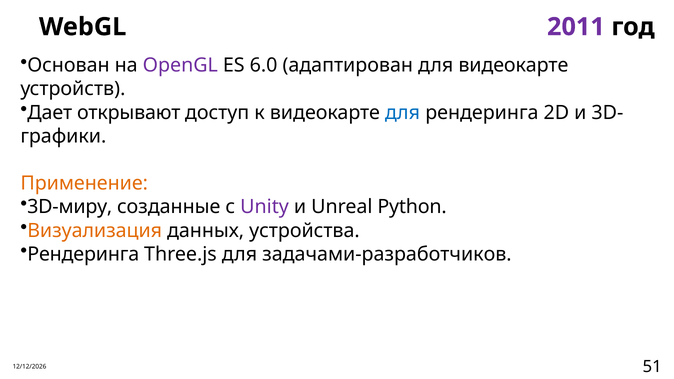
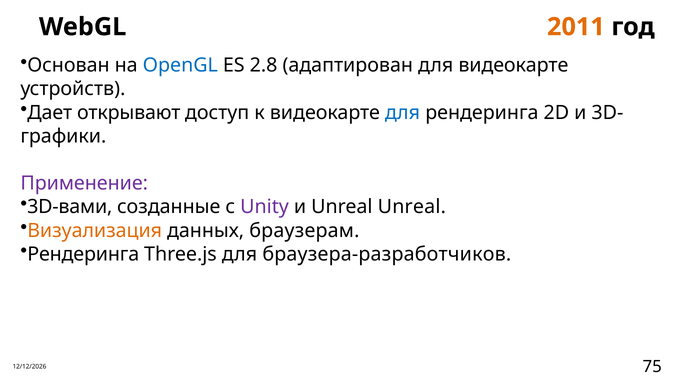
2011 colour: purple -> orange (576, 27)
OpenGL colour: purple -> blue (180, 65)
6.0: 6.0 -> 2.8 (264, 65)
Применение colour: orange -> purple (84, 183)
3D-миру: 3D-миру -> 3D-вами (70, 207)
Unreal Python: Python -> Unreal (412, 207)
устройства: устройства -> браузерам (304, 231)
задачами-разработчиков: задачами-разработчиков -> браузера-разработчиков (387, 254)
51: 51 -> 75 (652, 367)
